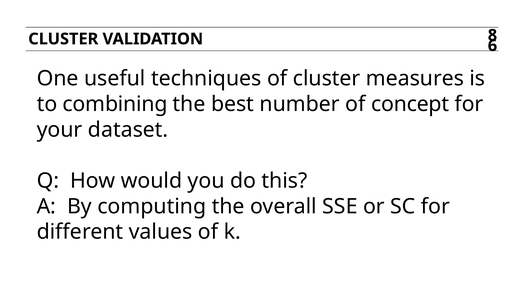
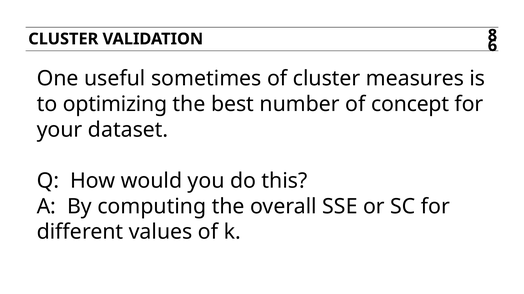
techniques: techniques -> sometimes (206, 79)
combining: combining -> optimizing (115, 104)
